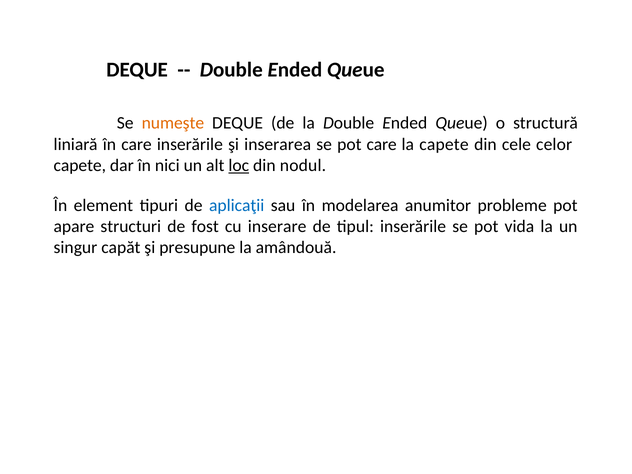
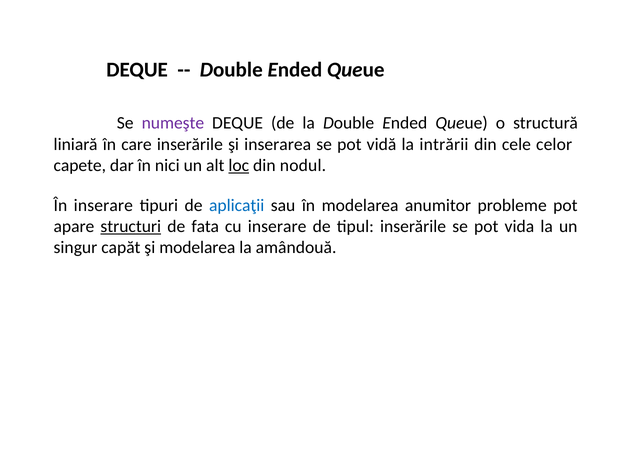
numeşte colour: orange -> purple (173, 123)
pot care: care -> vidă (382, 144)
la capete: capete -> intrării (444, 144)
În element: element -> inserare (103, 205)
structuri underline: none -> present (131, 226)
fost: fost -> fata (205, 226)
şi presupune: presupune -> modelarea (197, 248)
